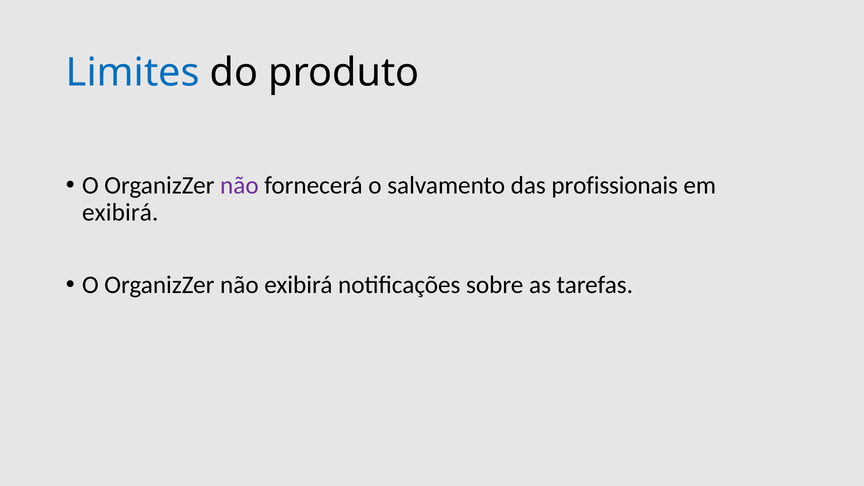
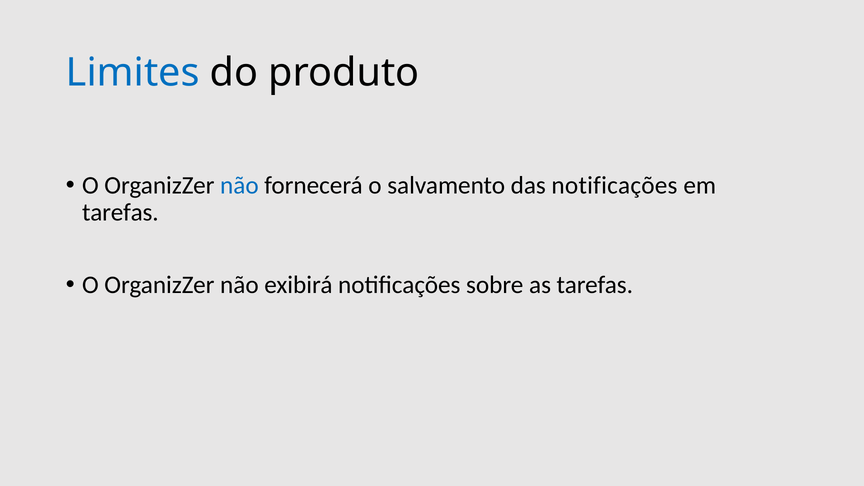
não colour: purple -> blue (239, 185)
das profissionais: profissionais -> notificações (614, 185)
exibirá: exibirá -> tarefas (120, 212)
